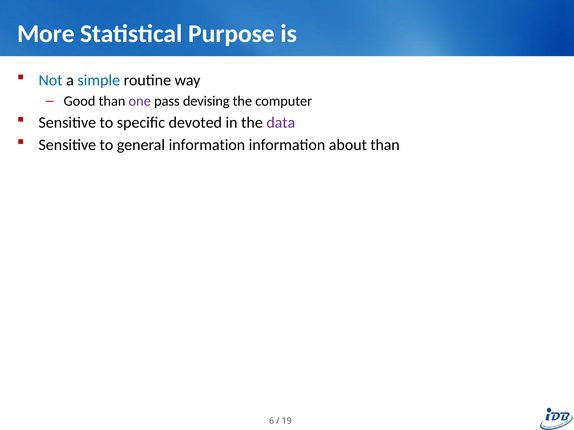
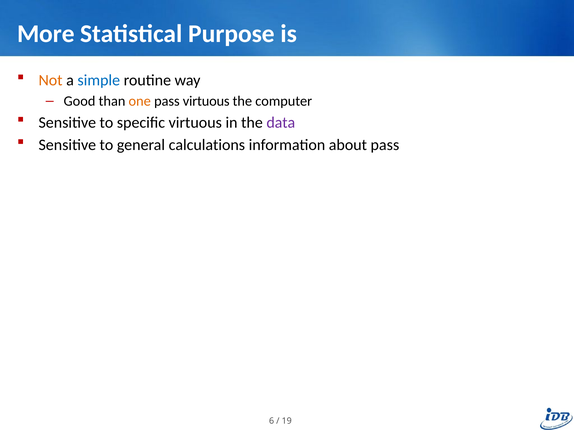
Not colour: blue -> orange (51, 80)
one colour: purple -> orange (140, 101)
pass devising: devising -> virtuous (206, 101)
specific devoted: devoted -> virtuous (195, 123)
general information: information -> calculations (207, 145)
about than: than -> pass (385, 145)
